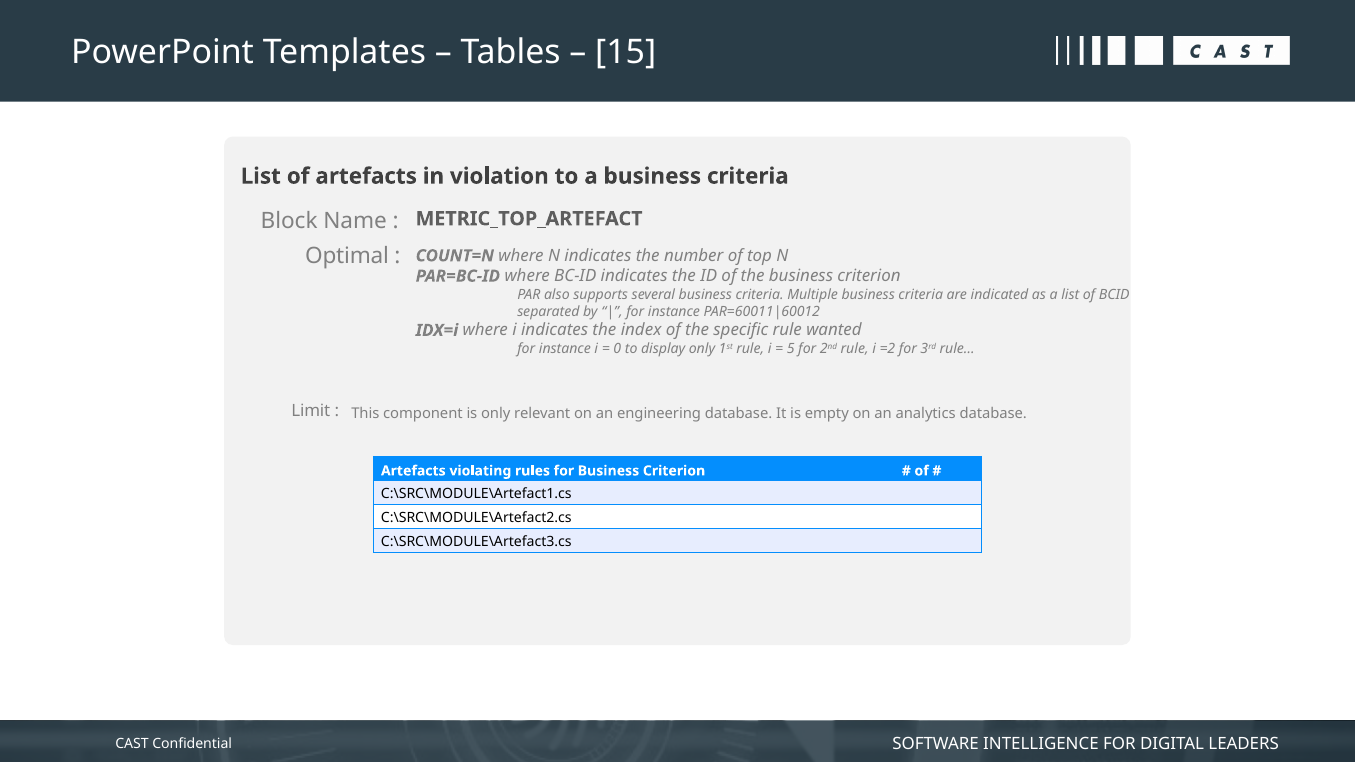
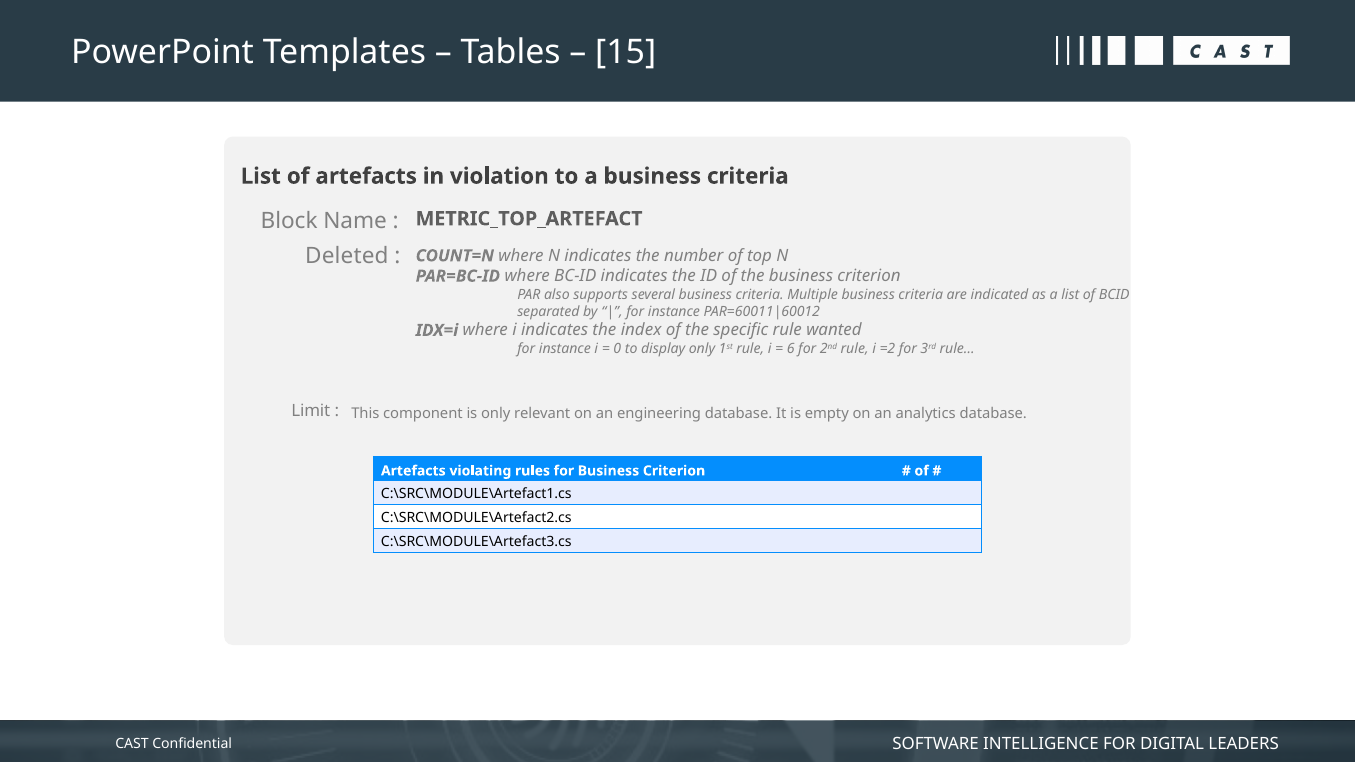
Optimal: Optimal -> Deleted (347, 256)
5: 5 -> 6 (791, 349)
